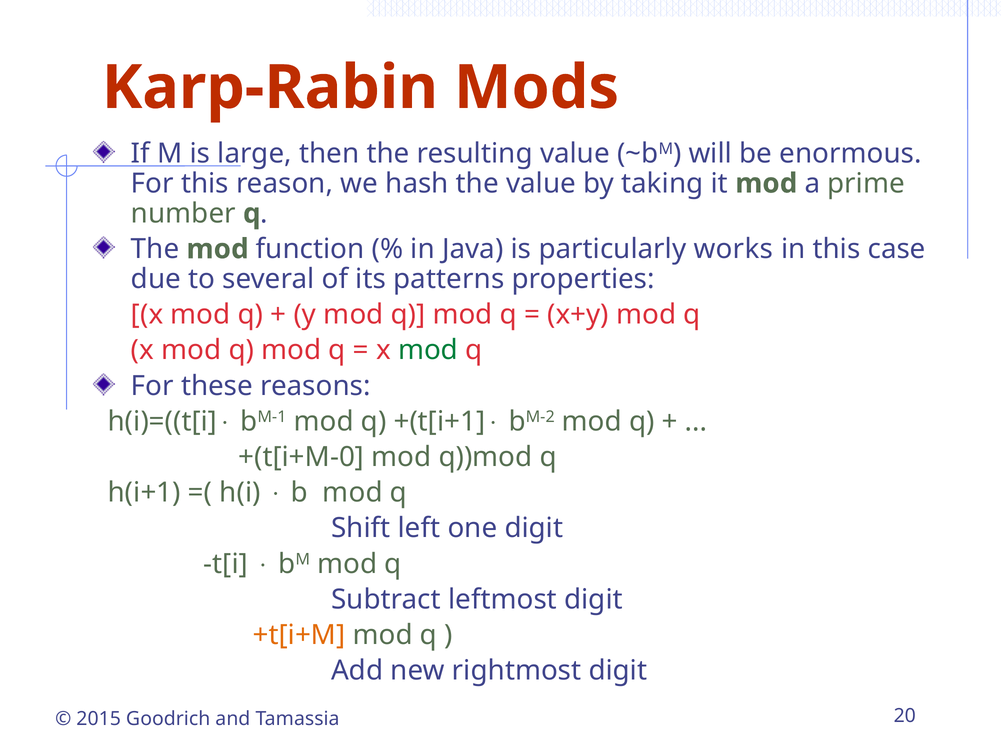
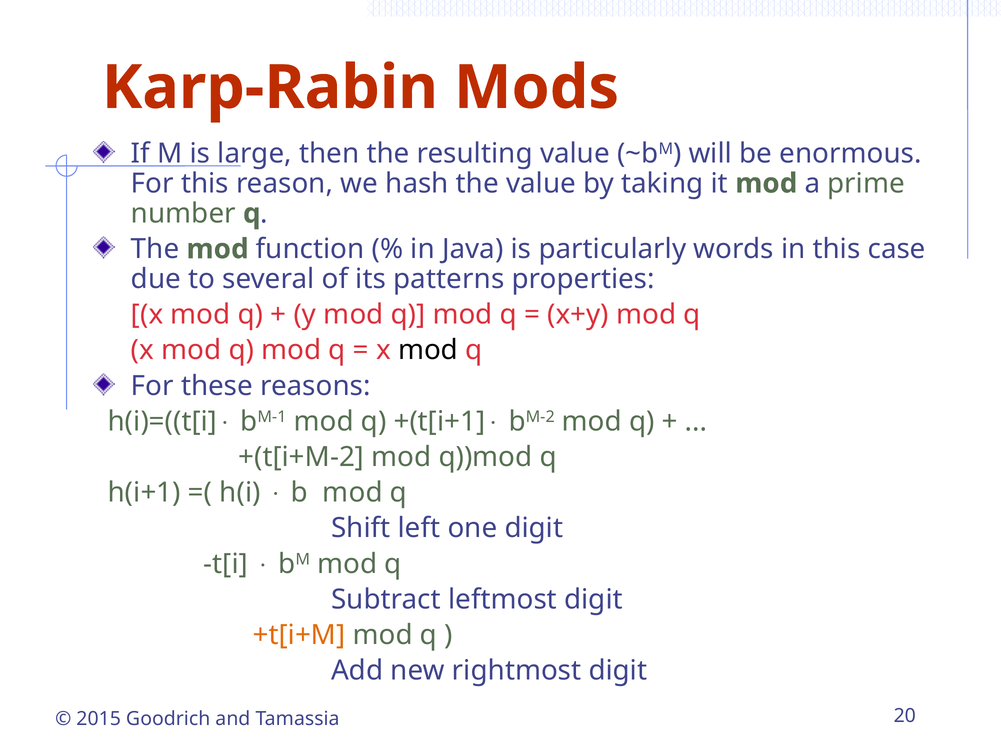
works: works -> words (734, 249)
mod colour: green -> black (428, 350)
+(t[i+M-0: +(t[i+M-0 -> +(t[i+M-2 (301, 457)
